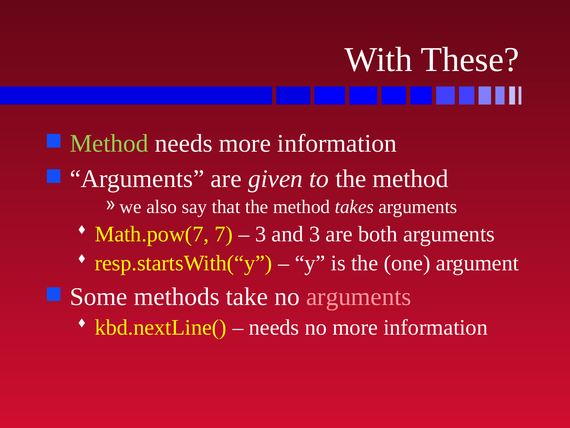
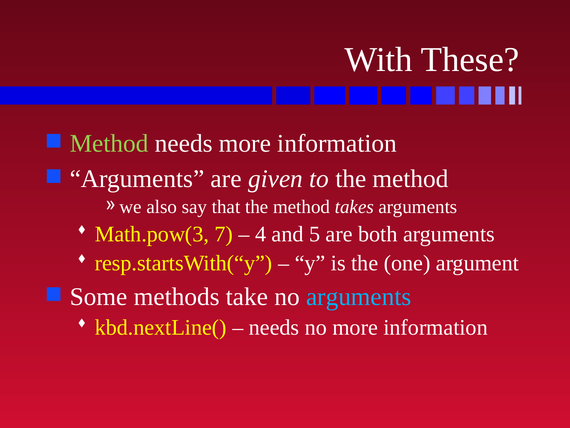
Math.pow(7: Math.pow(7 -> Math.pow(3 (152, 234)
3: 3 -> 4 (261, 234)
and 3: 3 -> 5 (315, 234)
arguments colour: pink -> light blue (359, 297)
